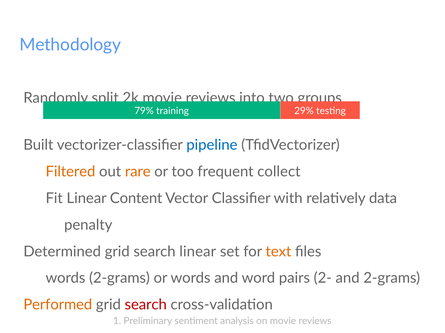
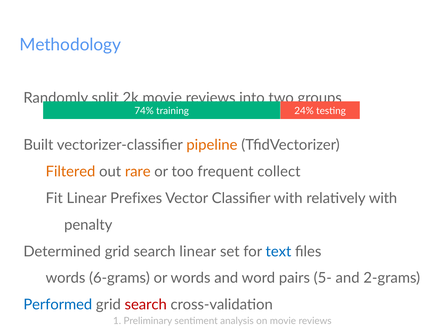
79%: 79% -> 74% (144, 111)
29%: 29% -> 24% (304, 111)
pipeline colour: blue -> orange (212, 145)
Content: Content -> Prefixes (136, 199)
relatively data: data -> with (383, 199)
text colour: orange -> blue (278, 252)
words 2-grams: 2-grams -> 6-grams (120, 279)
2-: 2- -> 5- (323, 279)
Performed colour: orange -> blue (58, 305)
